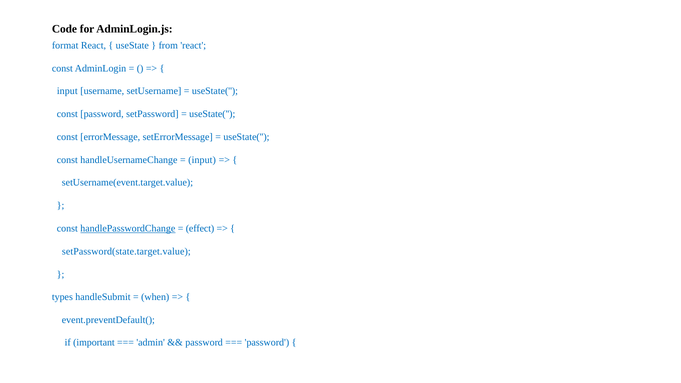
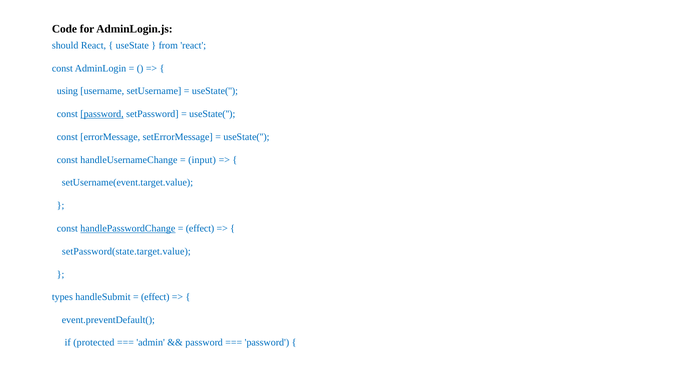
format: format -> should (65, 45)
input: input -> using (67, 91)
password underline: none -> present (102, 114)
when: when -> effect (155, 297)
important: important -> protected (94, 342)
